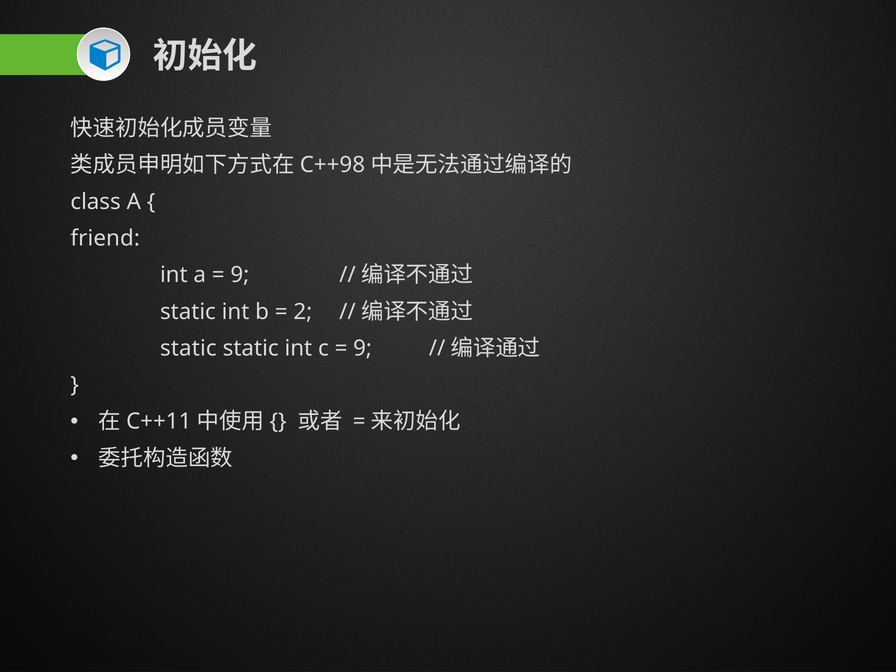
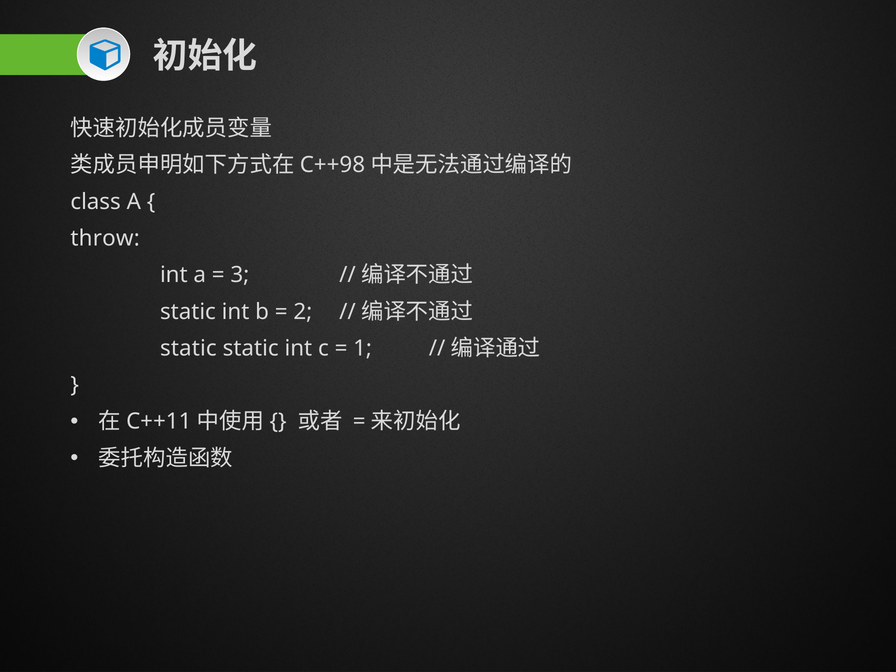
friend: friend -> throw (105, 238)
9: 9 -> 3 (240, 275)
9: 9 -> 1 (363, 348)
